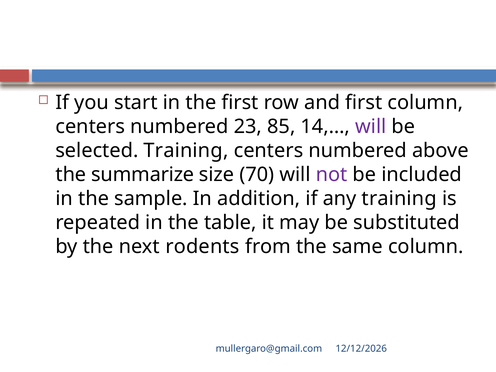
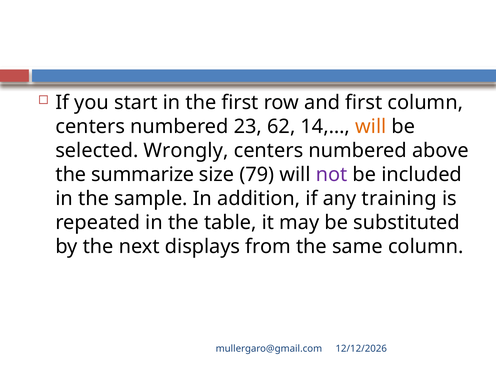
85: 85 -> 62 (281, 127)
will colour: purple -> orange (371, 127)
selected Training: Training -> Wrongly (186, 151)
70: 70 -> 79 (257, 175)
rodents: rodents -> displays (203, 247)
